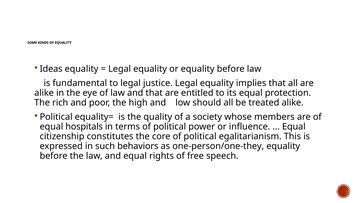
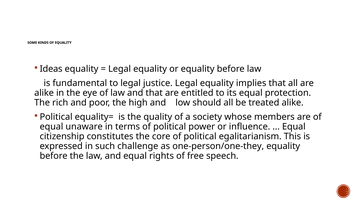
hospitals: hospitals -> unaware (84, 126)
behaviors: behaviors -> challenge (138, 146)
